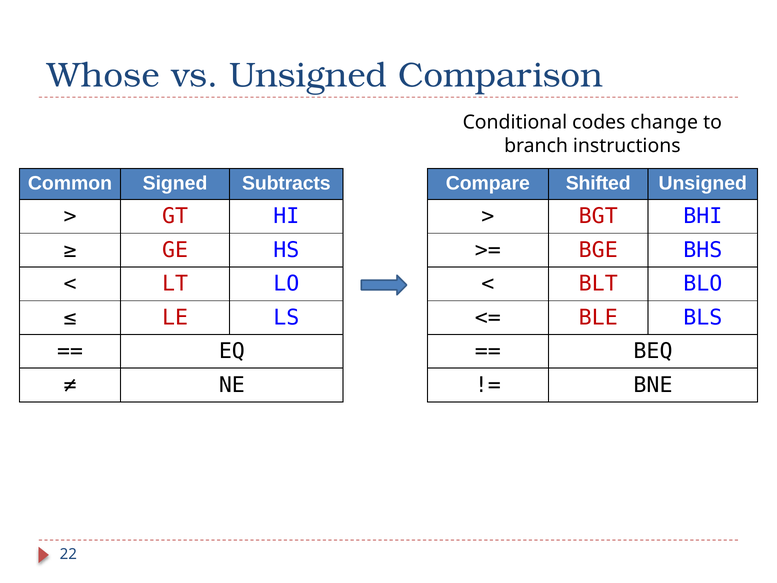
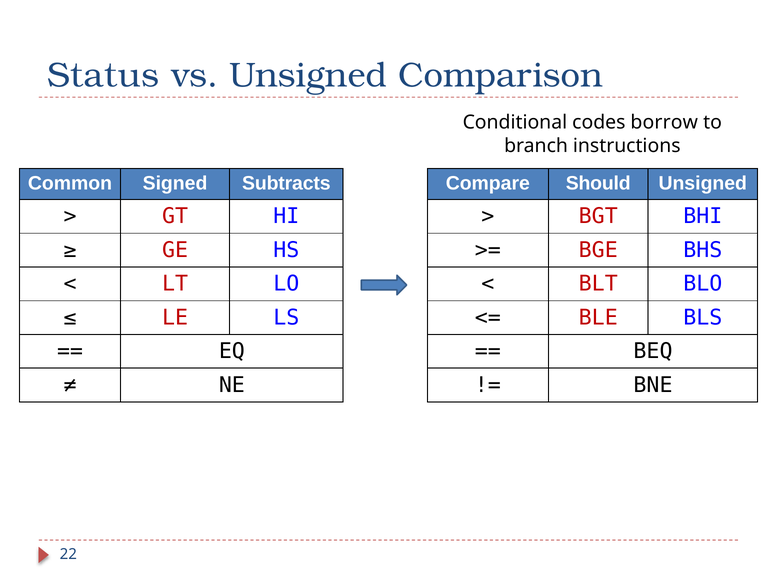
Whose: Whose -> Status (103, 75)
change: change -> borrow (664, 122)
Shifted: Shifted -> Should (598, 183)
